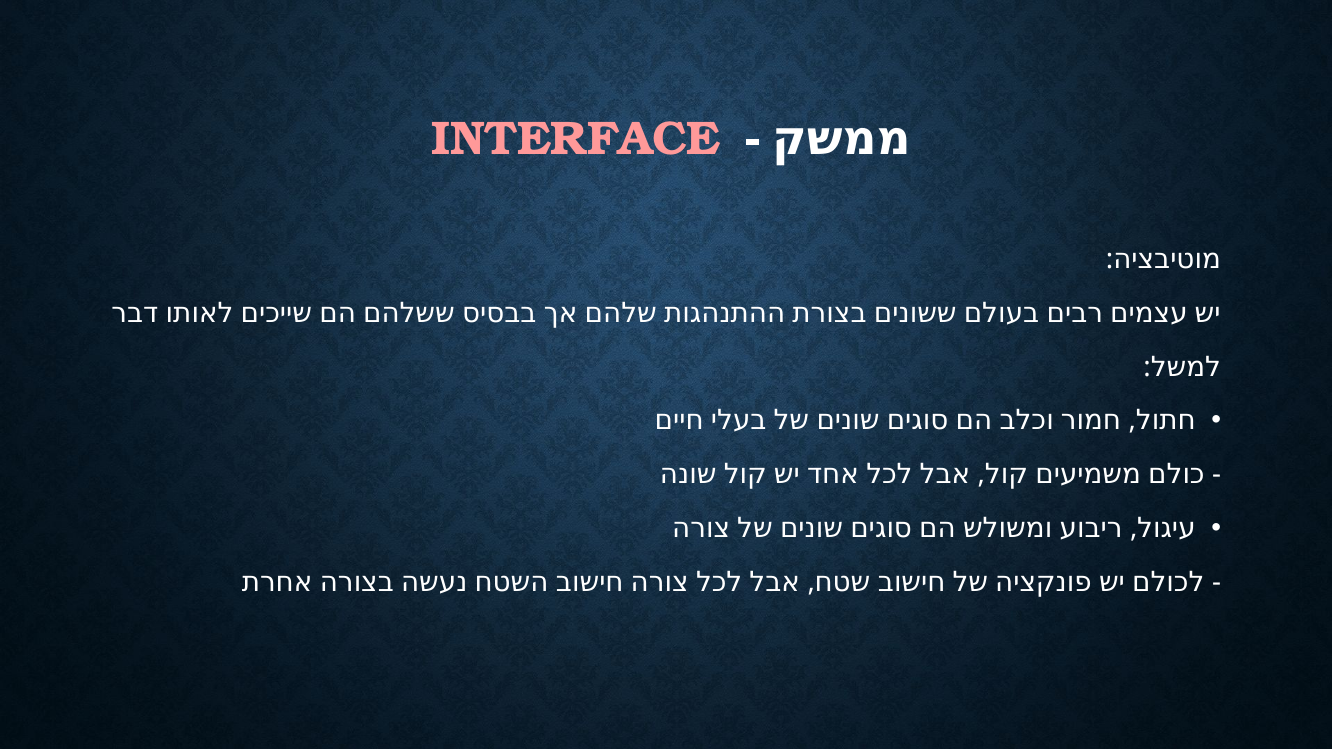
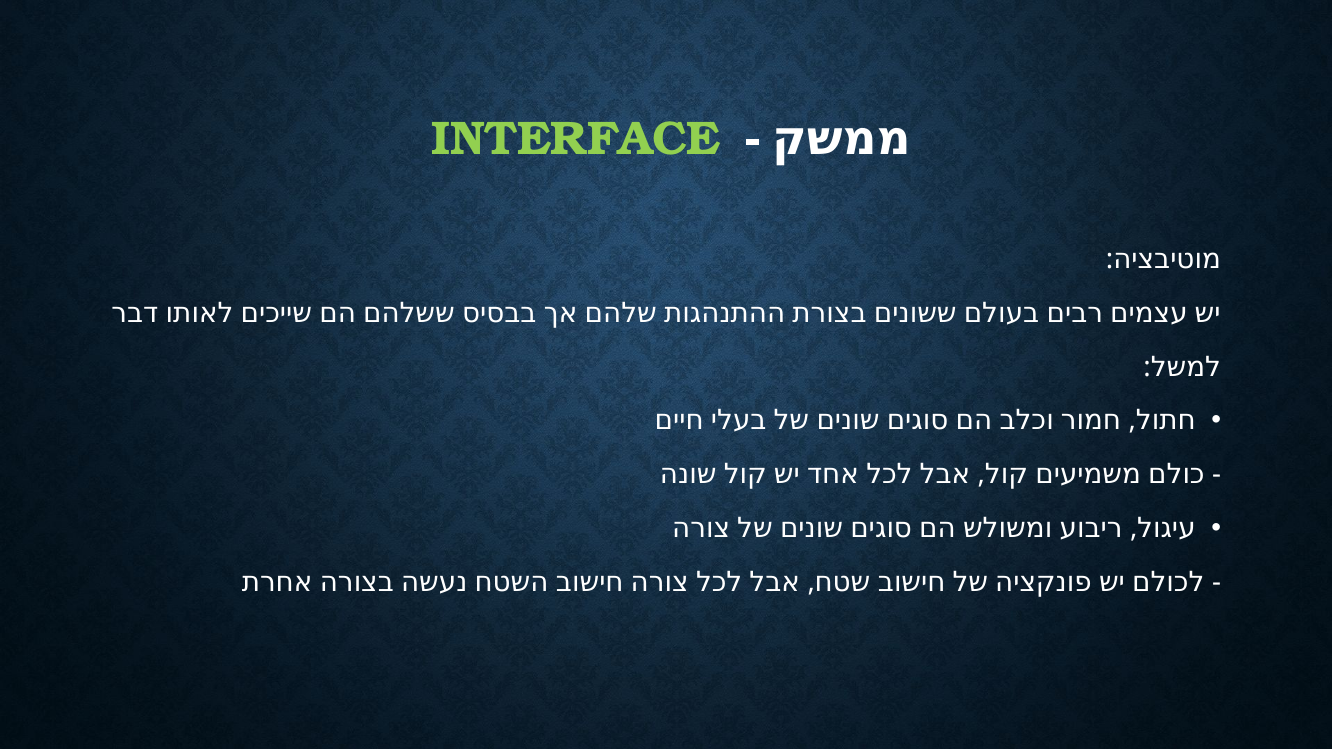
INTERFACE colour: pink -> light green (576, 139)
